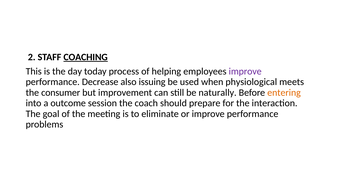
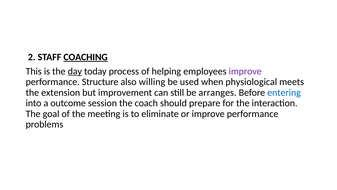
day underline: none -> present (75, 71)
Decrease: Decrease -> Structure (100, 82)
issuing: issuing -> willing (152, 82)
consumer: consumer -> extension (61, 92)
naturally: naturally -> arranges (218, 92)
entering colour: orange -> blue (284, 92)
